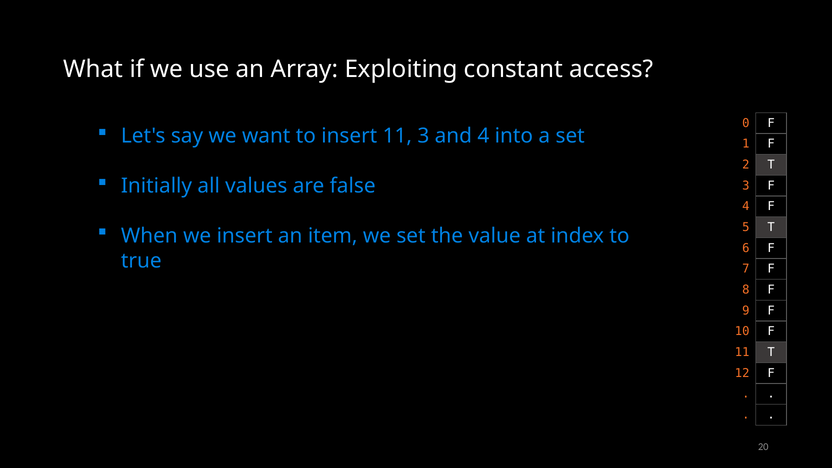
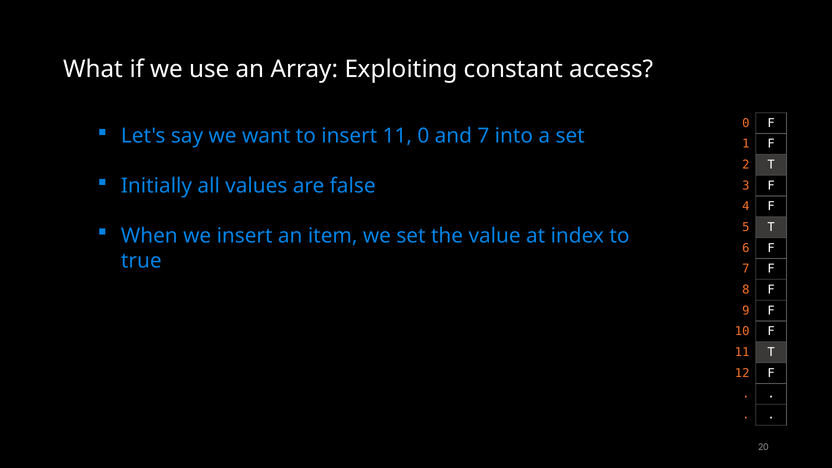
11 3: 3 -> 0 (423, 136)
and 4: 4 -> 7 (483, 136)
